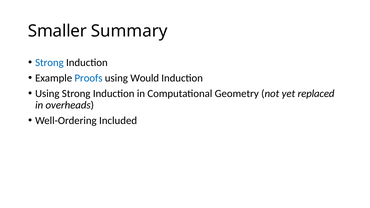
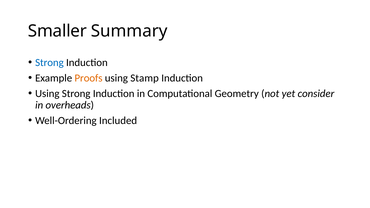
Proofs colour: blue -> orange (89, 78)
Would: Would -> Stamp (145, 78)
replaced: replaced -> consider (316, 94)
